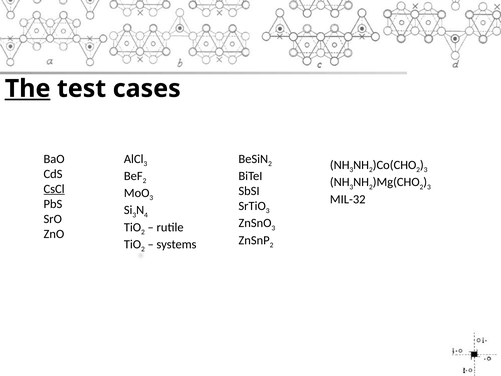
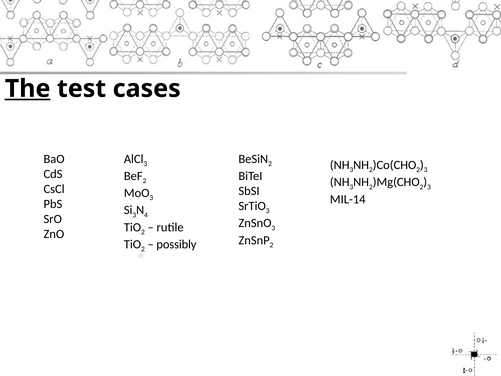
CsCl underline: present -> none (54, 189)
MIL-32: MIL-32 -> MIL-14 (348, 199)
systems: systems -> possibly (176, 244)
